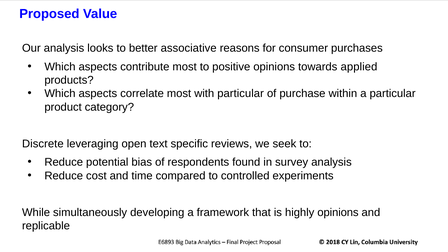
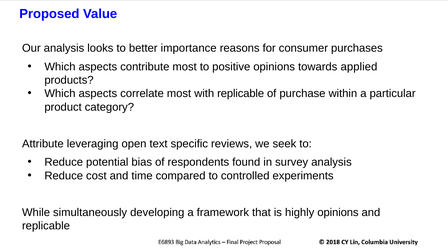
associative: associative -> importance (189, 48)
with particular: particular -> replicable (241, 94)
Discrete: Discrete -> Attribute (43, 144)
